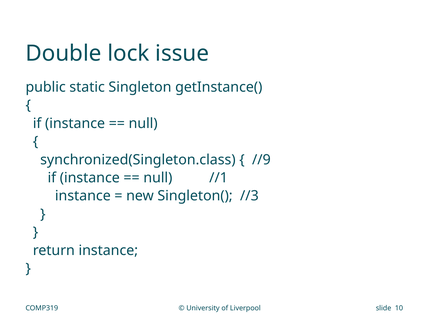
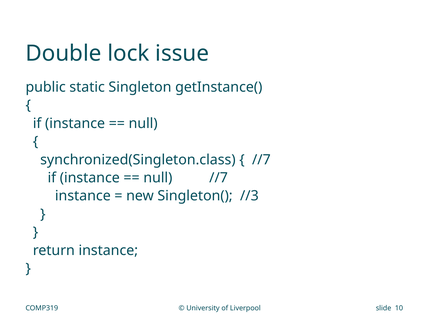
//9: //9 -> //7 (261, 160)
null //1: //1 -> //7 (219, 178)
